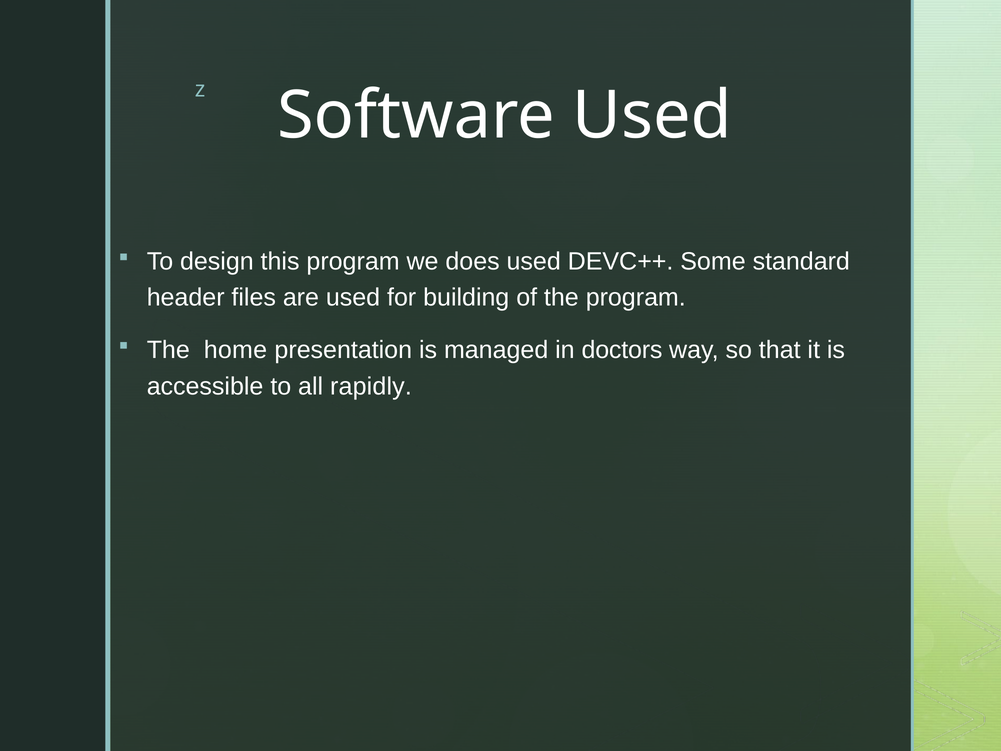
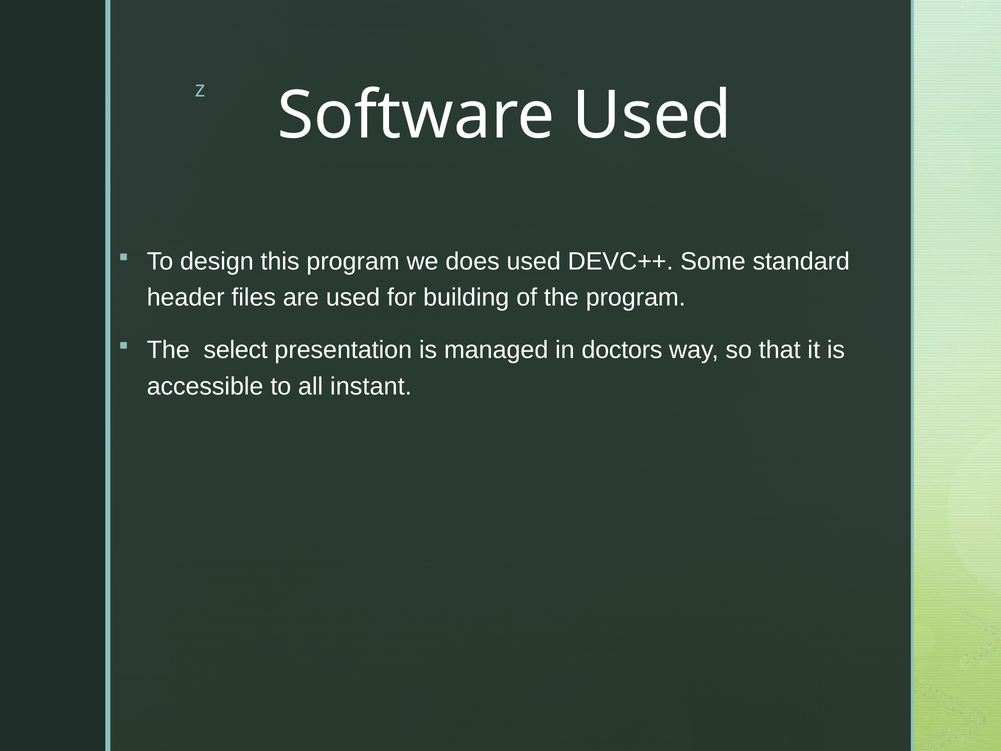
home: home -> select (236, 350)
rapidly: rapidly -> instant (371, 386)
